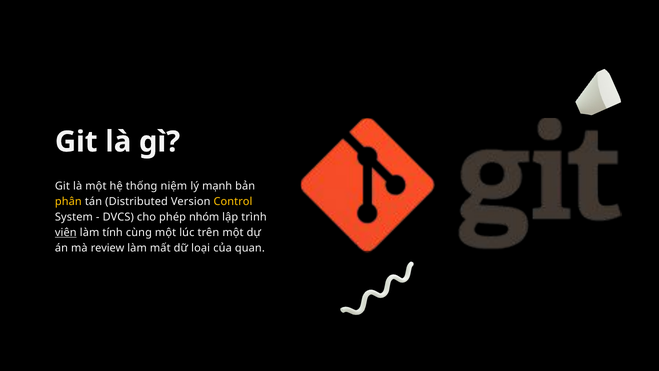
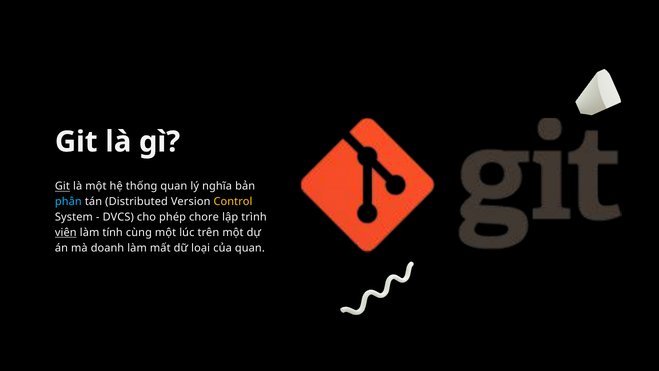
Git underline: none -> present (62, 186)
thống niệm: niệm -> quan (174, 186)
mạnh: mạnh -> nghĩa (217, 186)
phân colour: yellow -> light blue (68, 202)
nhóm: nhóm -> chore (204, 217)
review: review -> doanh (107, 248)
